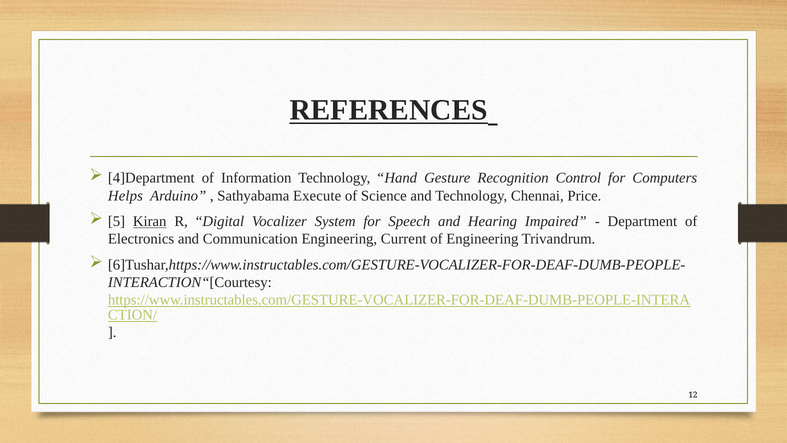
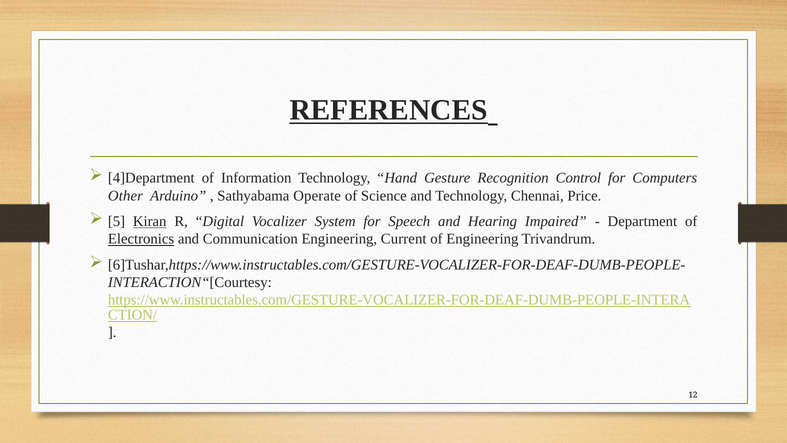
Helps: Helps -> Other (125, 196)
Execute: Execute -> Operate (317, 196)
Electronics underline: none -> present (141, 239)
